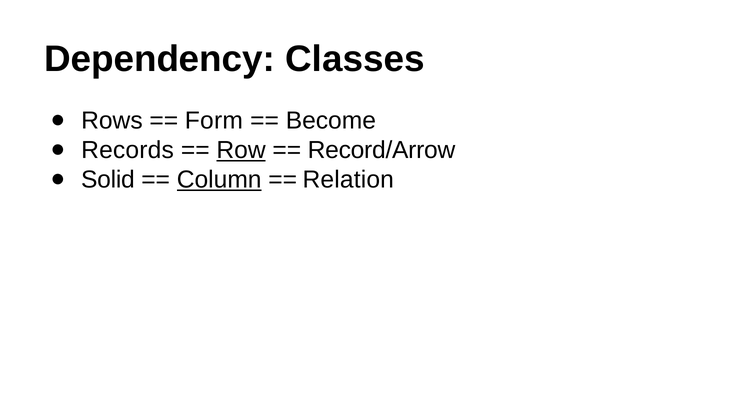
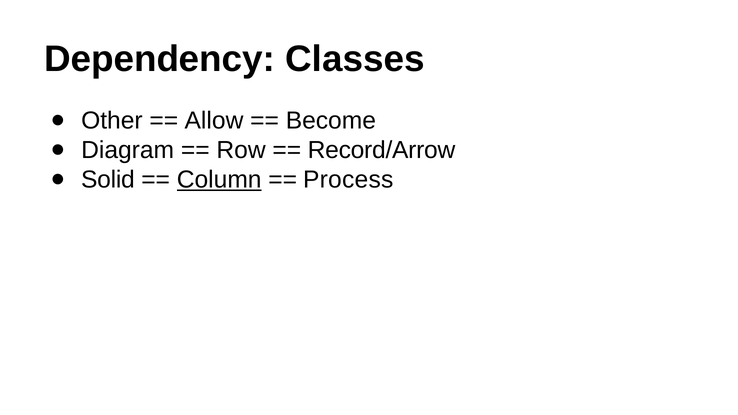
Rows: Rows -> Other (112, 121)
Form: Form -> Allow (214, 121)
Records: Records -> Diagram (128, 150)
Row underline: present -> none (241, 150)
Relation: Relation -> Process (348, 180)
